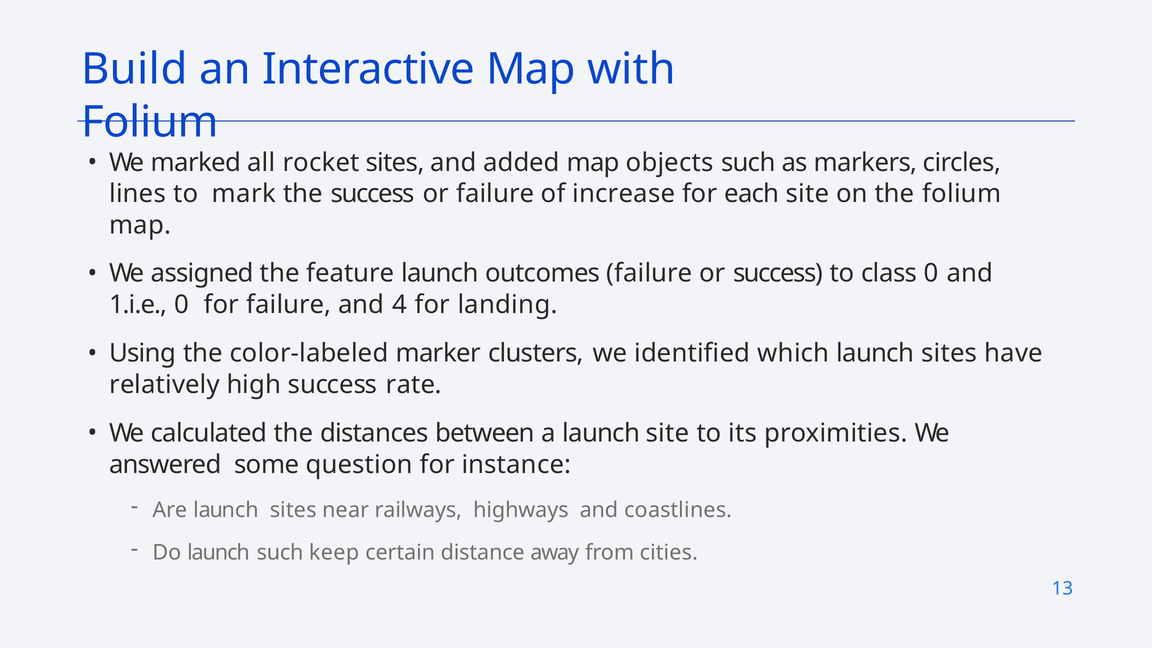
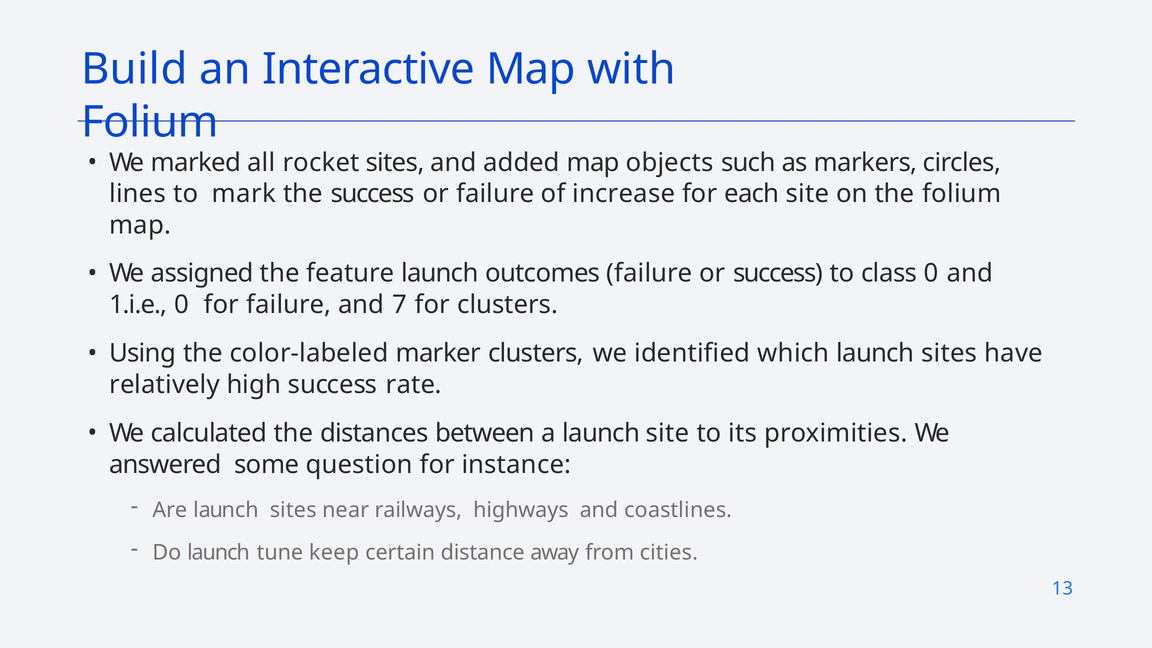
4: 4 -> 7 (400, 305)
for landing: landing -> clusters (508, 305)
launch such: such -> tune (280, 553)
